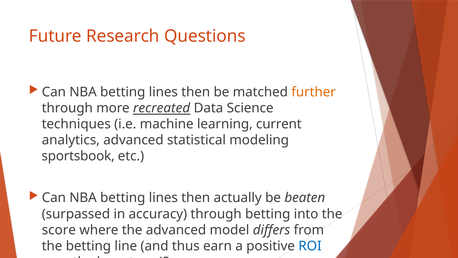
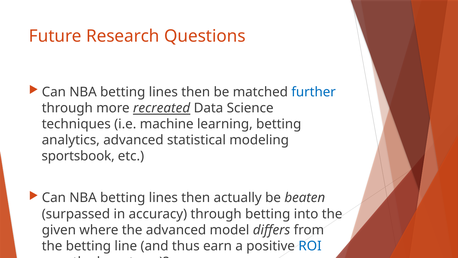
further colour: orange -> blue (314, 92)
learning current: current -> betting (279, 124)
score: score -> given (59, 230)
